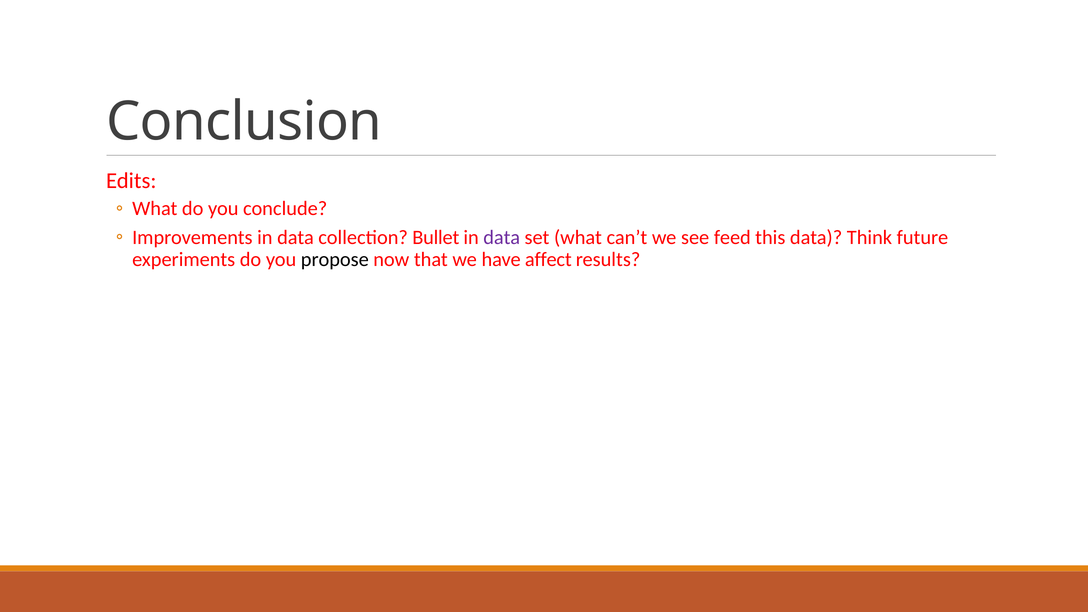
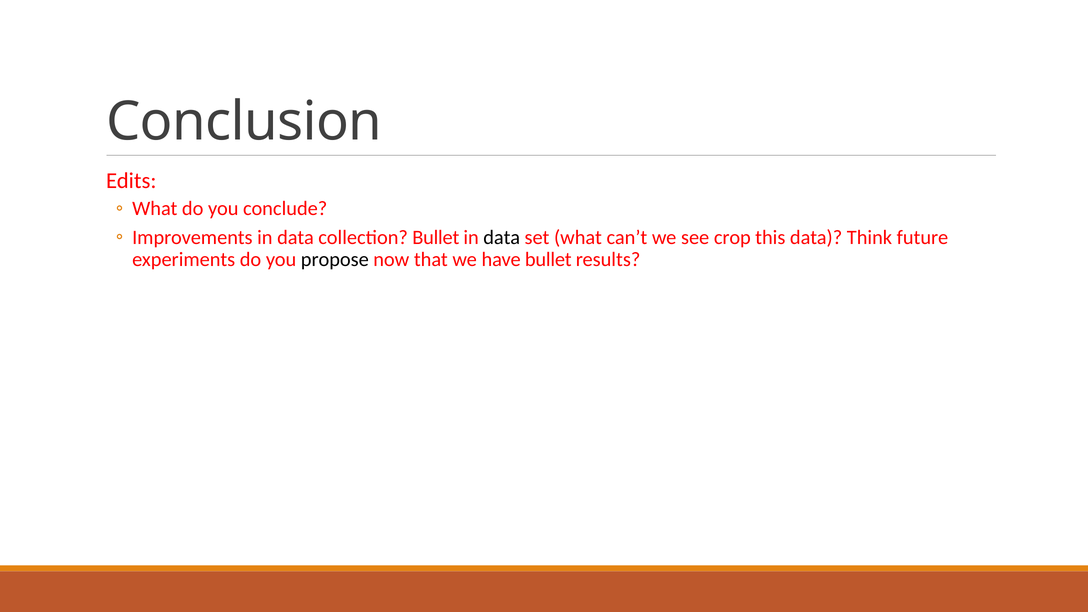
data colour: purple -> black (502, 238)
feed: feed -> crop (732, 238)
have affect: affect -> bullet (548, 260)
